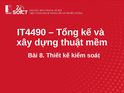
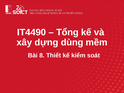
thuật: thuật -> dùng (72, 42)
